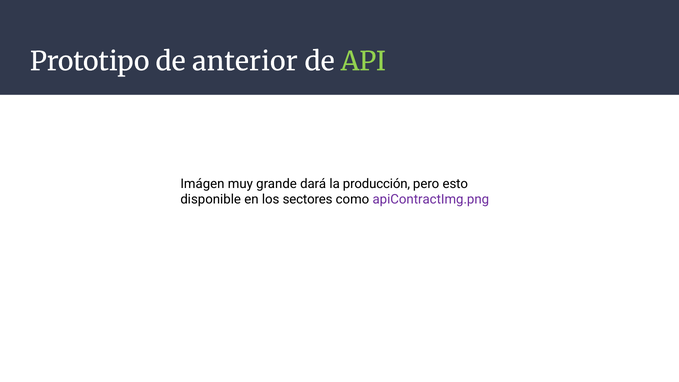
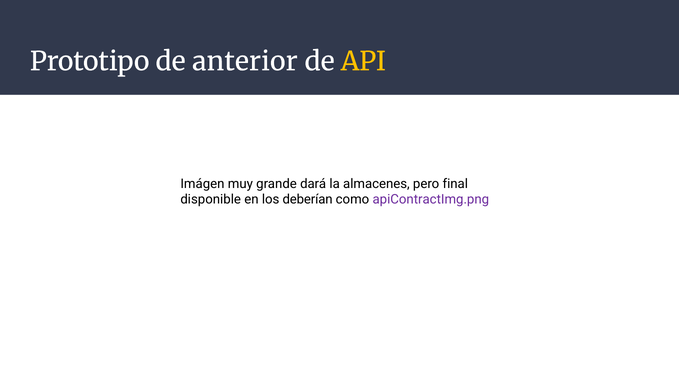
API colour: light green -> yellow (363, 62)
producción: producción -> almacenes (376, 184)
esto: esto -> final (455, 184)
sectores: sectores -> deberían (308, 200)
